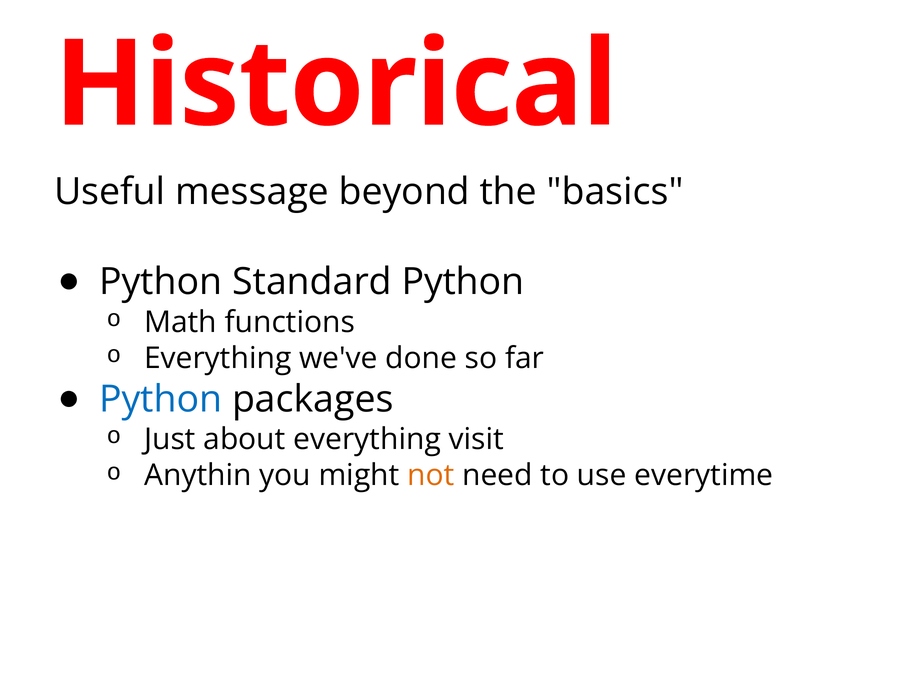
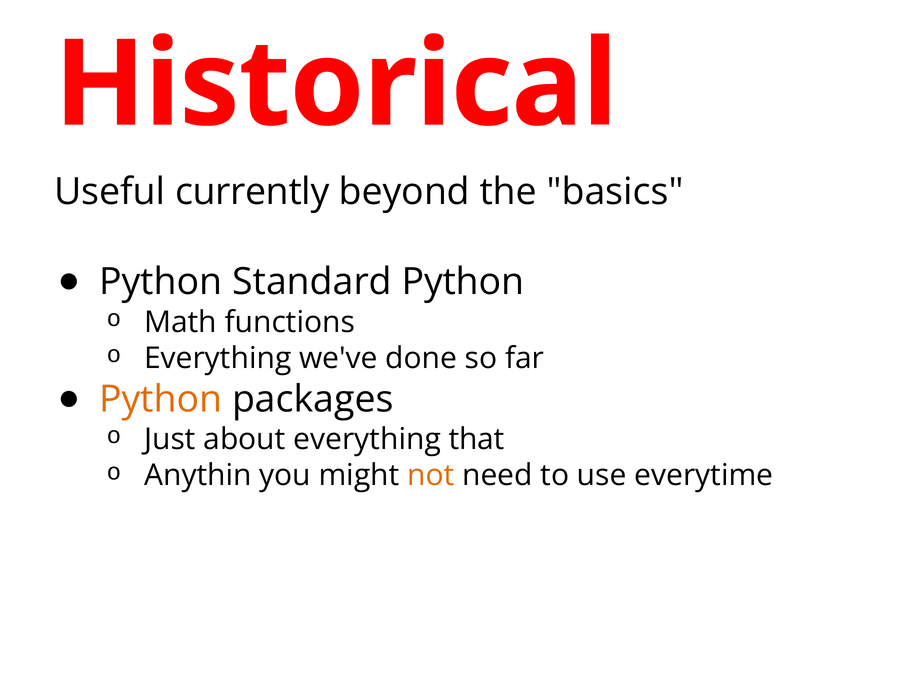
message: message -> currently (252, 192)
Python colour: blue -> orange (161, 399)
visit: visit -> that (476, 439)
